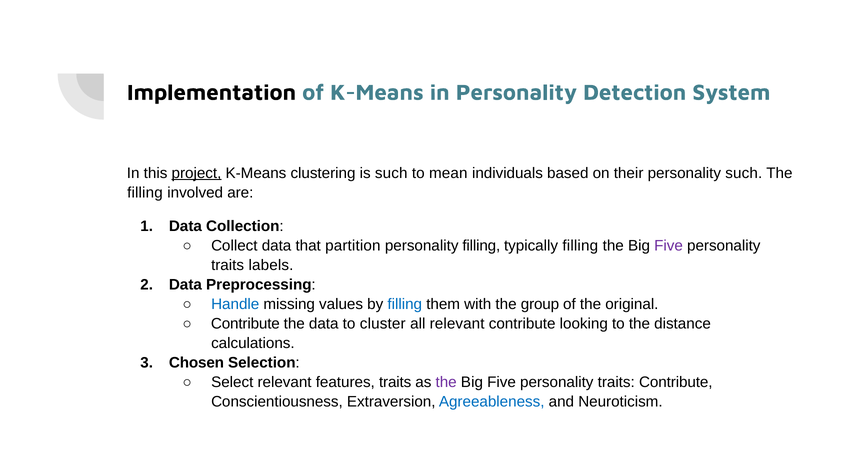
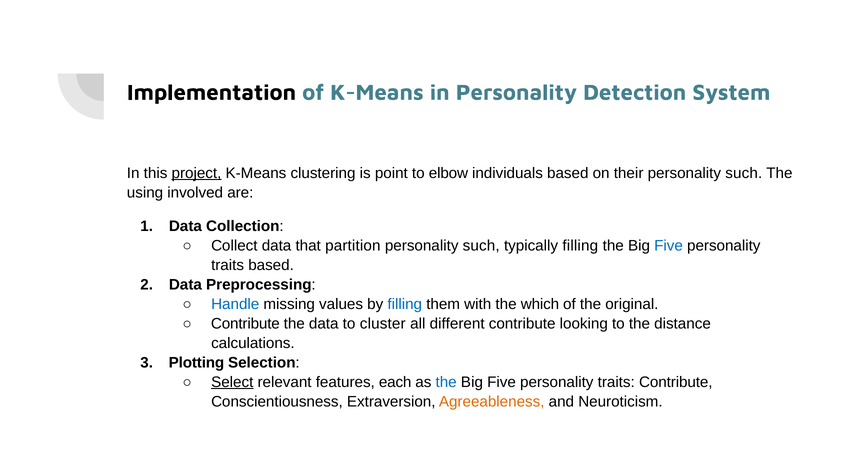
is such: such -> point (391, 173)
mean: mean -> elbow (448, 173)
filling: filling -> using (145, 193)
filling: filling -> such (481, 246)
Five colour: purple -> blue (669, 246)
traits labels: labels -> based (271, 265)
group: group -> which (540, 304)
all relevant: relevant -> different (457, 324)
Chosen: Chosen -> Plotting (197, 363)
Select underline: none -> present (232, 382)
features traits: traits -> each (395, 382)
the colour: purple -> blue (446, 382)
Agreeableness colour: blue -> orange (492, 402)
